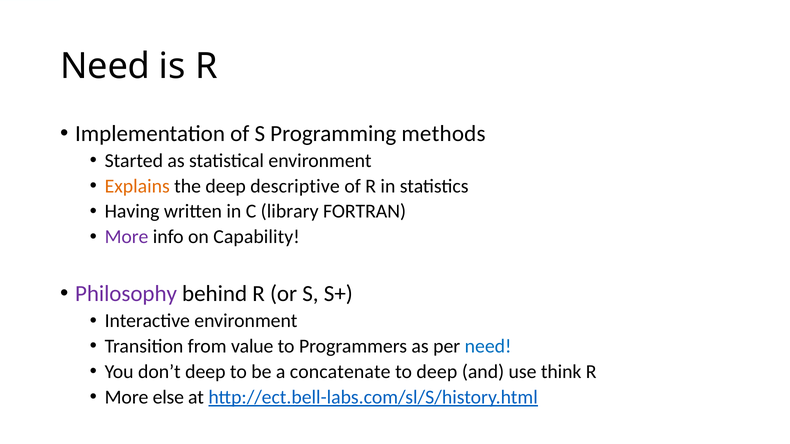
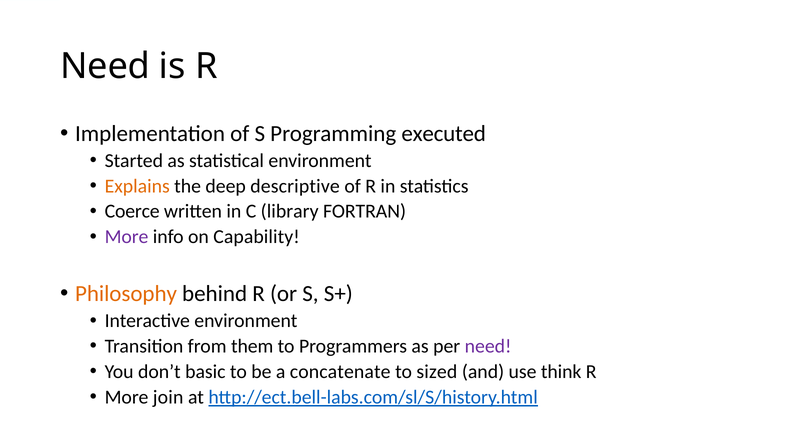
methods: methods -> executed (444, 134)
Having: Having -> Coerce (132, 212)
Philosophy colour: purple -> orange (126, 294)
value: value -> them (252, 346)
need colour: blue -> purple (488, 346)
don’t deep: deep -> basic (205, 372)
to deep: deep -> sized (437, 372)
else: else -> join (168, 398)
